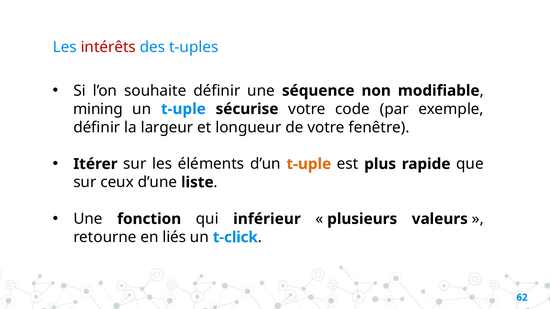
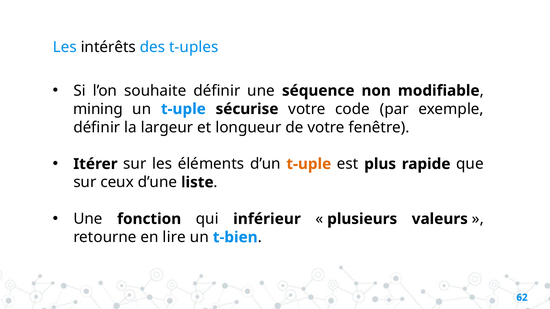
intérêts colour: red -> black (108, 47)
liés: liés -> lire (174, 238)
t-click: t-click -> t-bien (235, 238)
